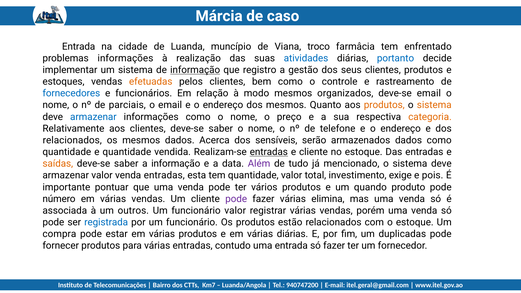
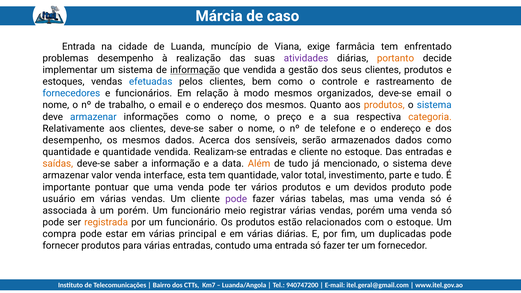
troco: troco -> exige (319, 46)
problemas informações: informações -> desempenho (125, 58)
atividades colour: blue -> purple (306, 58)
portanto colour: blue -> orange (396, 58)
que registro: registro -> vendida (260, 70)
efetuadas colour: orange -> blue (151, 82)
parciais: parciais -> trabalho (127, 105)
sistema colour: orange -> blue (434, 105)
relacionados: relacionados -> desempenho (72, 140)
entradas underline: present -> none (269, 152)
Além colour: purple -> orange (259, 164)
venda entradas: entradas -> interface (164, 175)
exige: exige -> parte (400, 175)
e pois: pois -> tudo (433, 175)
quando: quando -> devidos (370, 187)
número: número -> usuário (59, 199)
elimina: elimina -> tabelas (328, 199)
um outros: outros -> porém (133, 211)
funcionário valor: valor -> meio (235, 211)
registrada colour: blue -> orange (106, 222)
várias produtos: produtos -> principal (198, 234)
